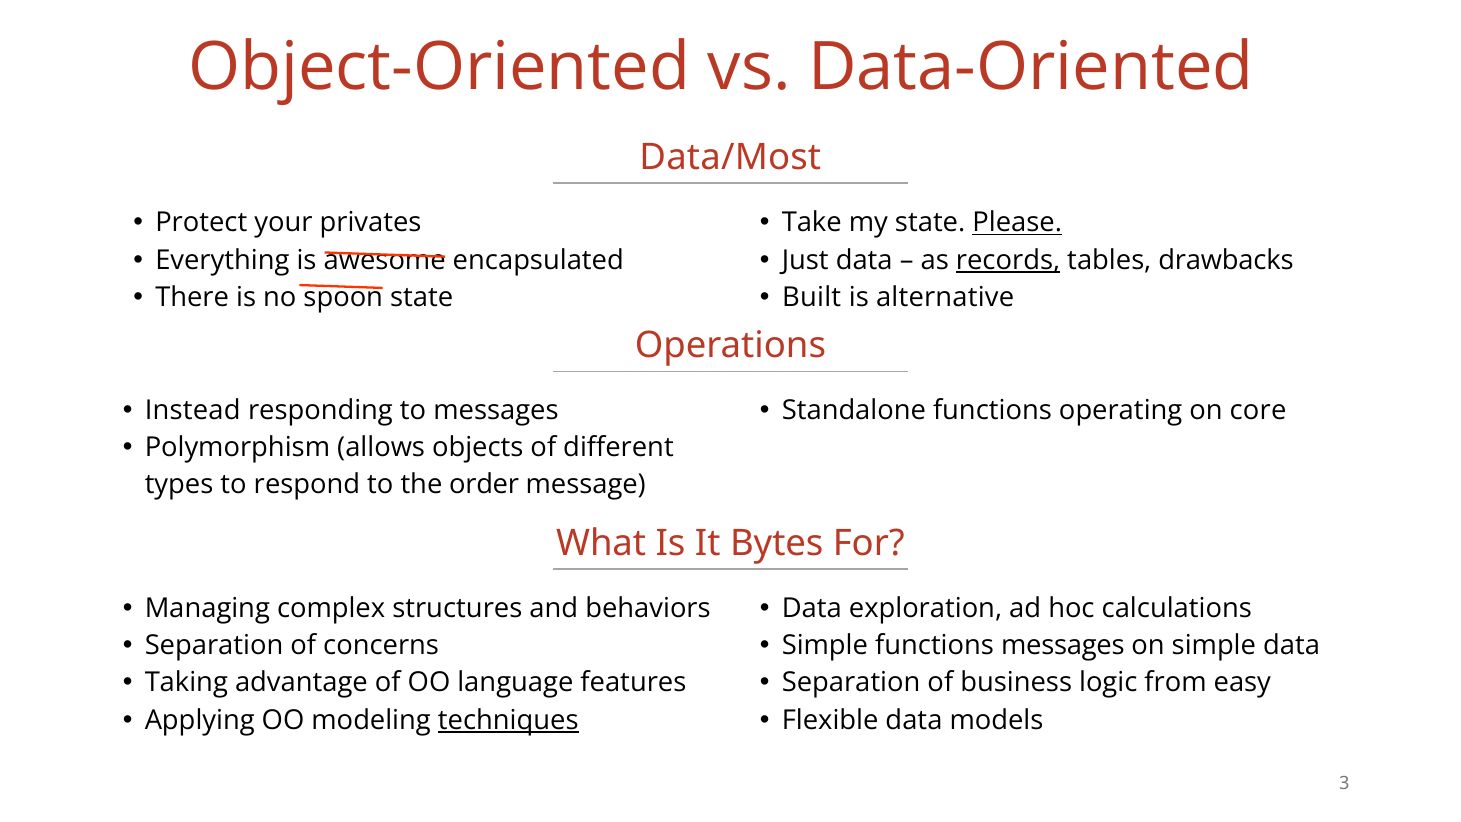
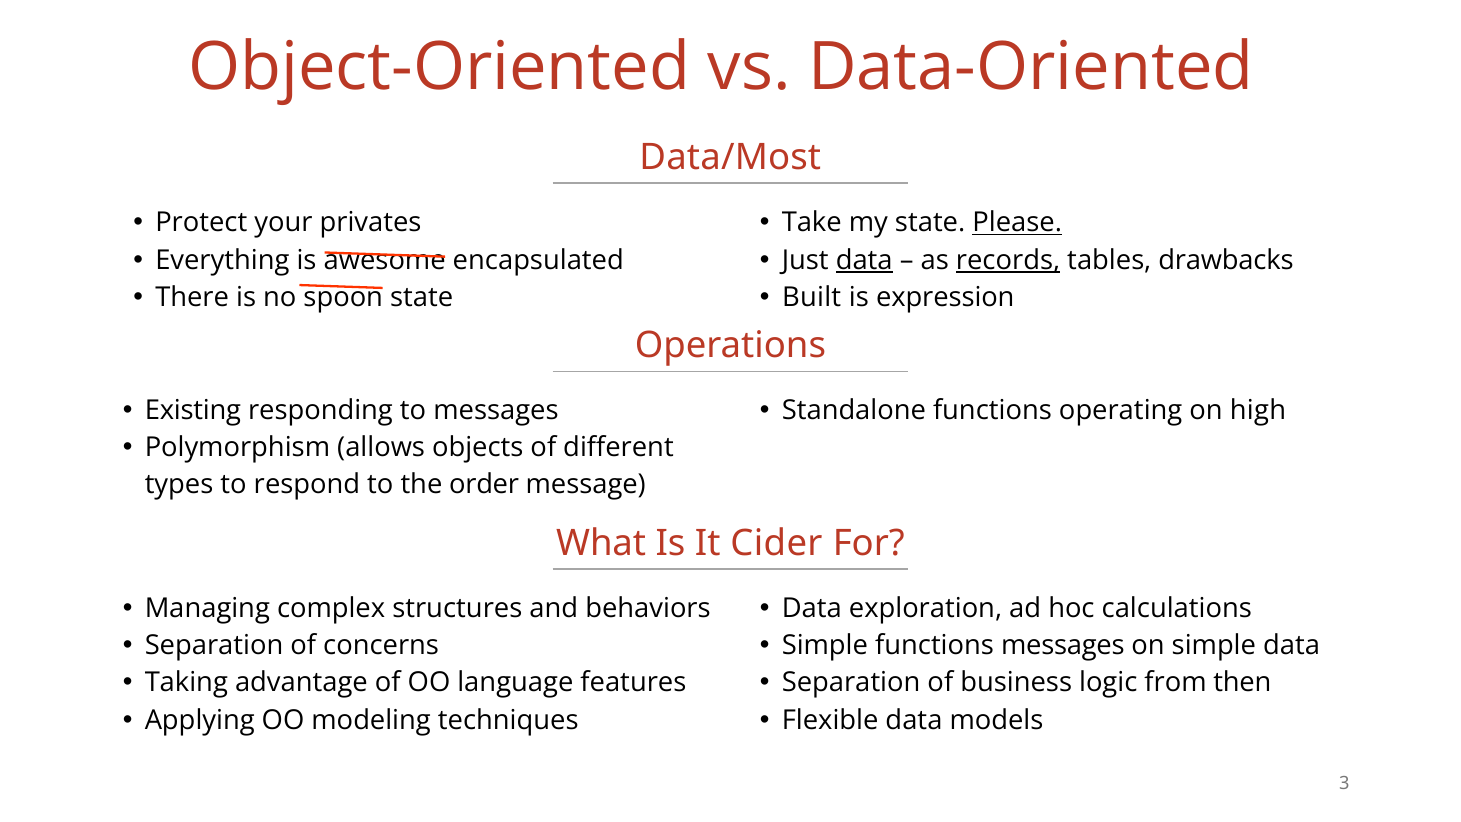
data underline: none -> present (864, 260)
alternative: alternative -> expression (945, 297)
Instead: Instead -> Existing (193, 410)
core: core -> high (1258, 410)
Bytes: Bytes -> Cider (776, 543)
easy: easy -> then (1242, 683)
techniques underline: present -> none (508, 720)
